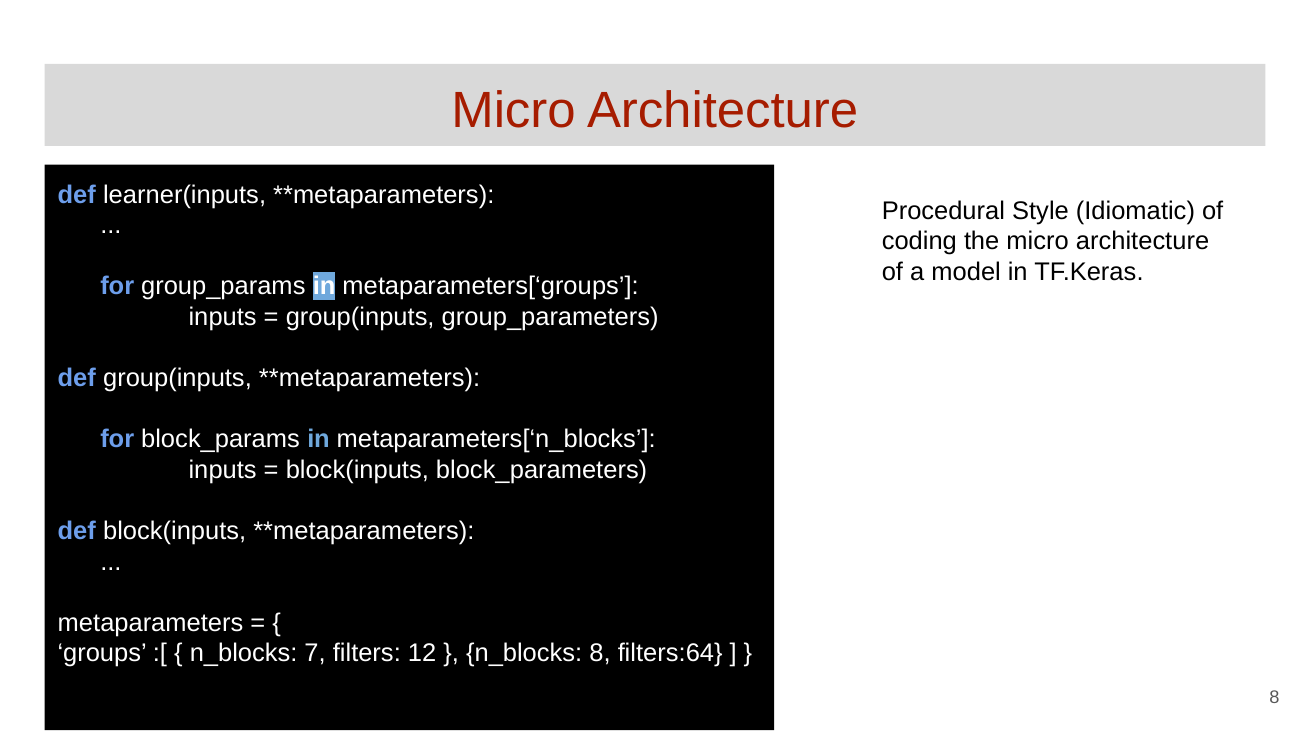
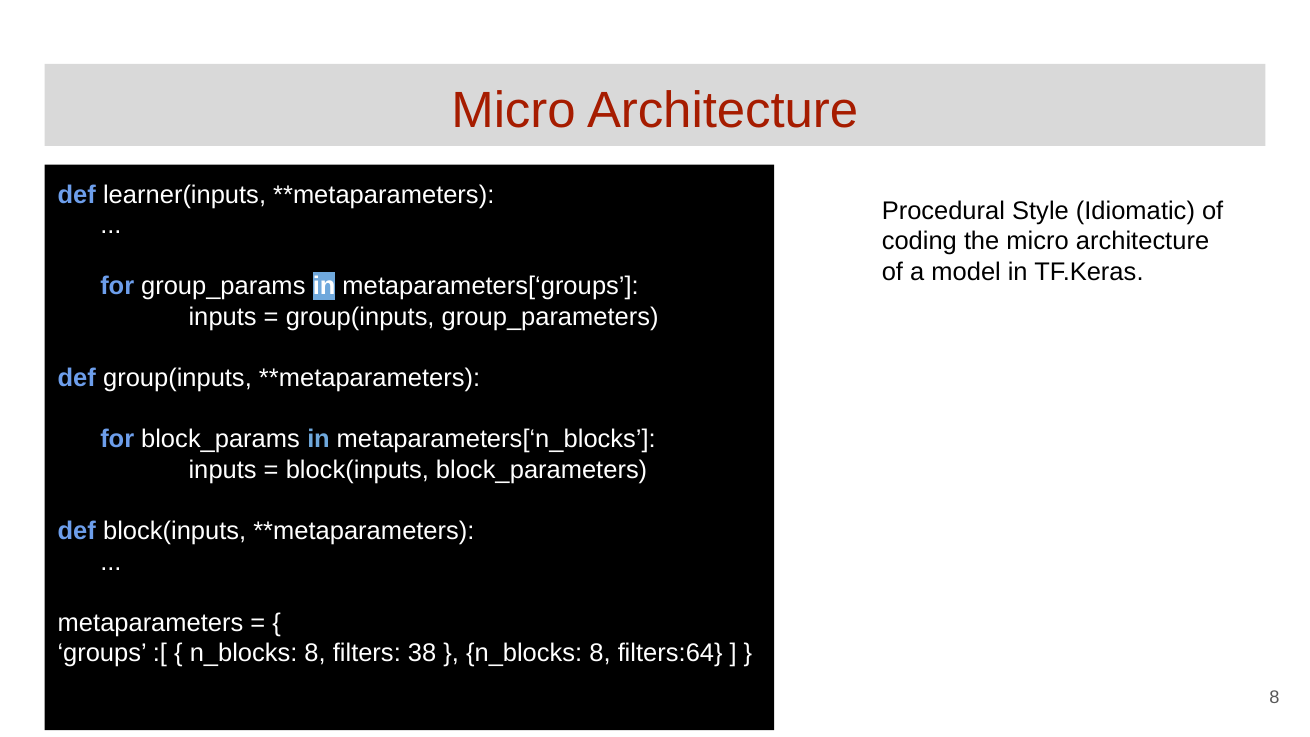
7: 7 -> 8 (315, 654)
12: 12 -> 38 (422, 654)
